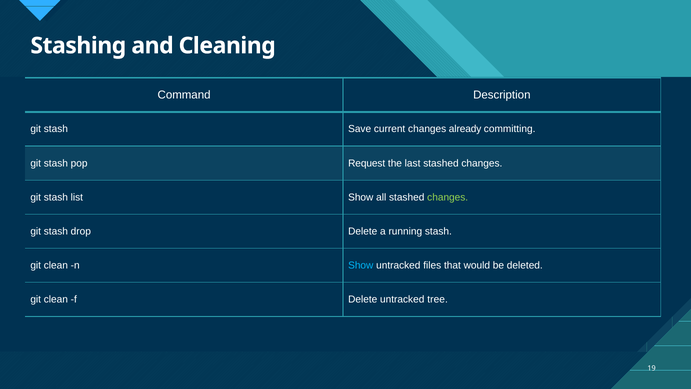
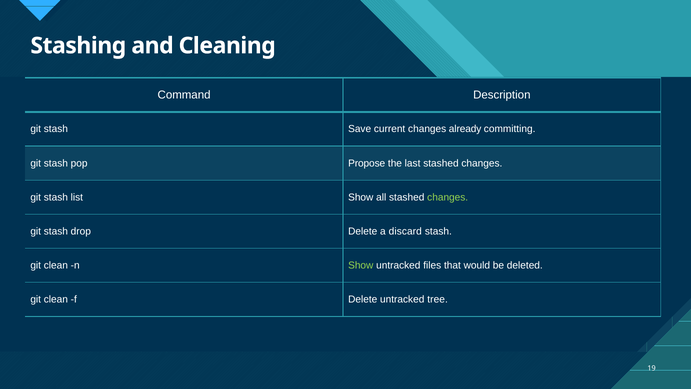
Request: Request -> Propose (367, 163)
running: running -> discard (405, 231)
Show colour: light blue -> light green (361, 265)
